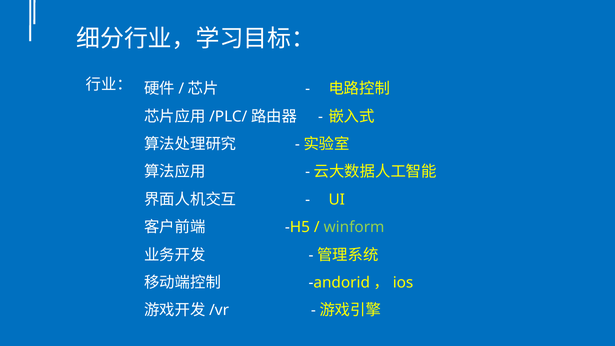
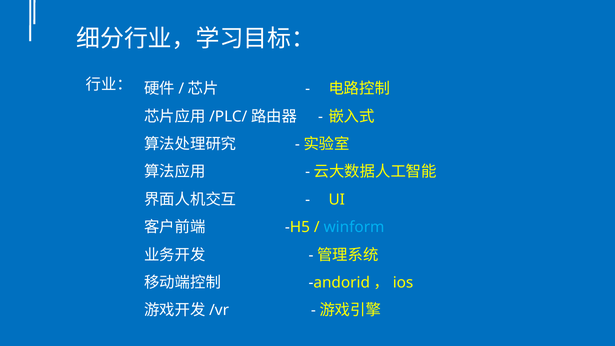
winform colour: light green -> light blue (354, 227)
